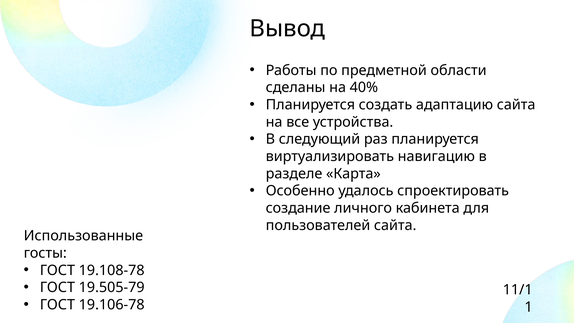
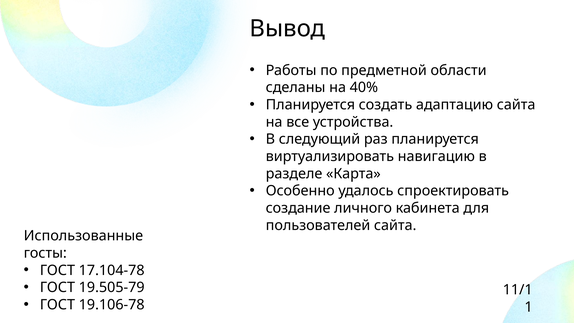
19.108-78: 19.108-78 -> 17.104-78 (112, 270)
